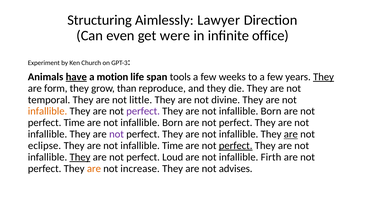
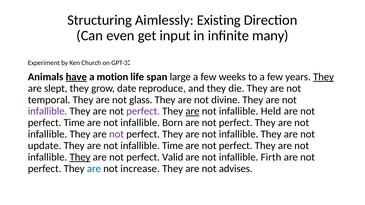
Lawyer: Lawyer -> Existing (219, 20)
were: were -> input (175, 36)
office: office -> many (270, 36)
tools: tools -> large (180, 77)
form: form -> slept (56, 88)
than: than -> date (127, 88)
little: little -> glass (141, 100)
infallible colour: orange -> purple (48, 111)
are underline: none -> present (192, 111)
Born: Born -> Held (271, 111)
are underline: present -> none (291, 134)
eclipse: eclipse -> update (45, 146)
perfect underline: present -> none (236, 146)
Loud: Loud -> Valid (173, 157)
are colour: orange -> blue (94, 169)
